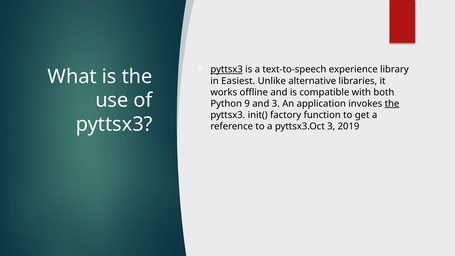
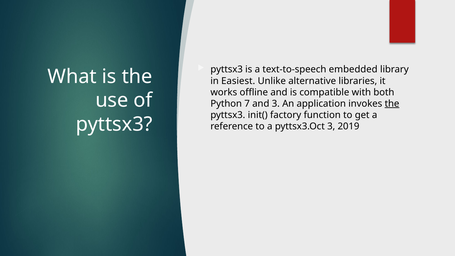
pyttsx3 underline: present -> none (227, 69)
experience: experience -> embedded (353, 69)
9: 9 -> 7 (247, 104)
